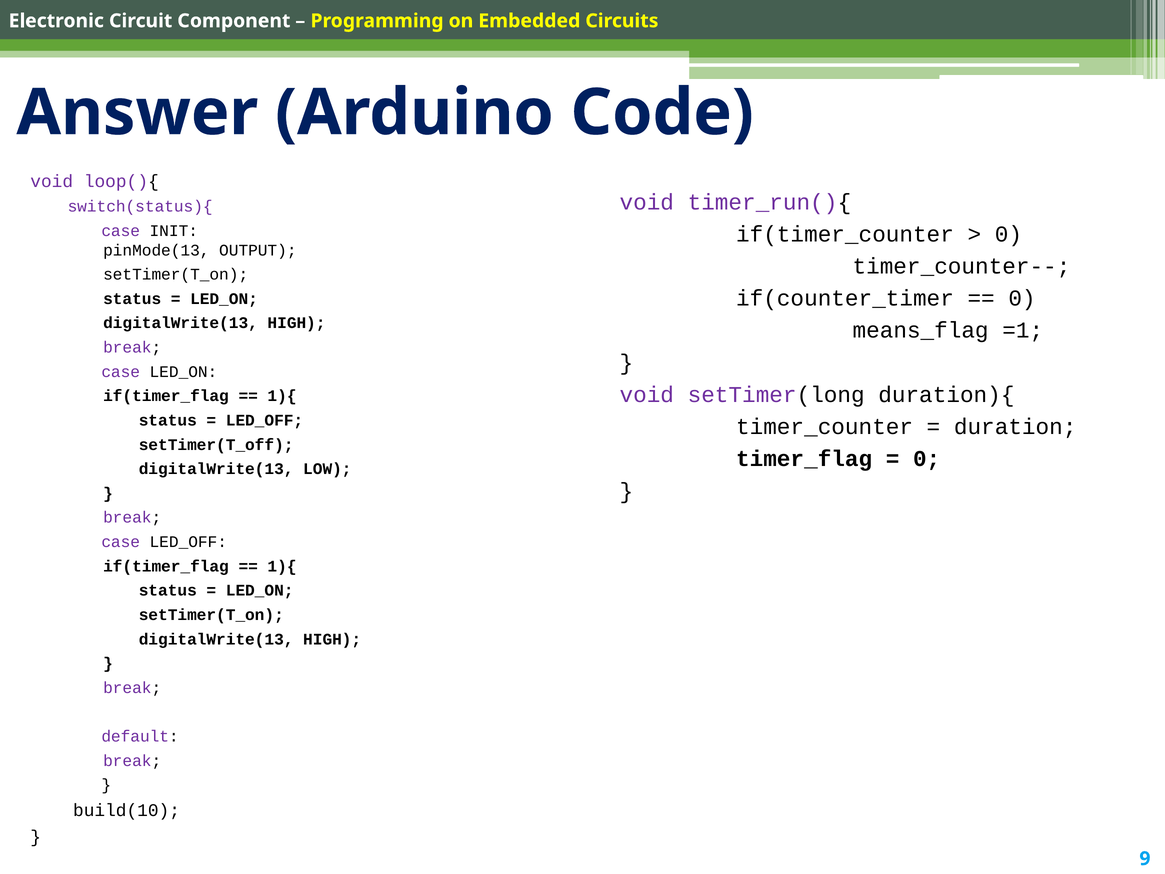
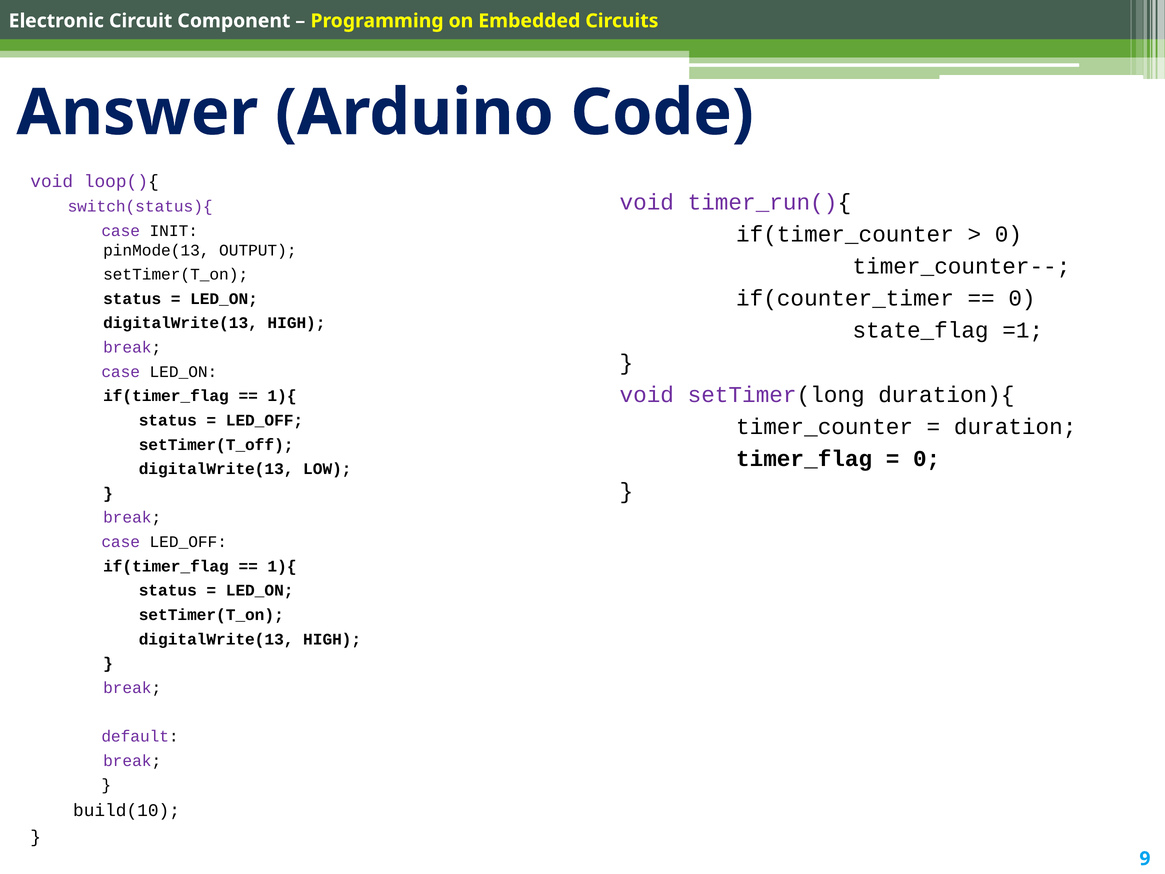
means_flag: means_flag -> state_flag (921, 330)
